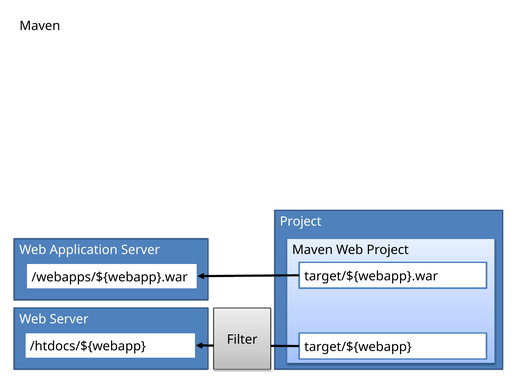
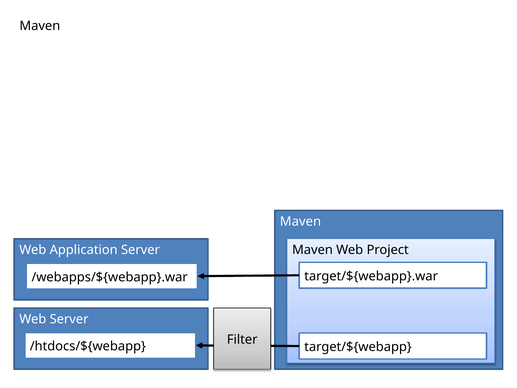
Project: Project -> Maven (301, 221)
